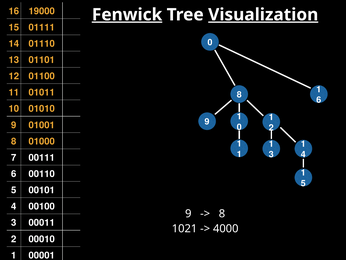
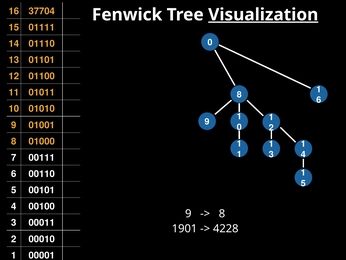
19000: 19000 -> 37704 (42, 11)
Fenwick underline: present -> none (127, 15)
1021: 1021 -> 1901 (185, 228)
4000: 4000 -> 4228 (226, 228)
